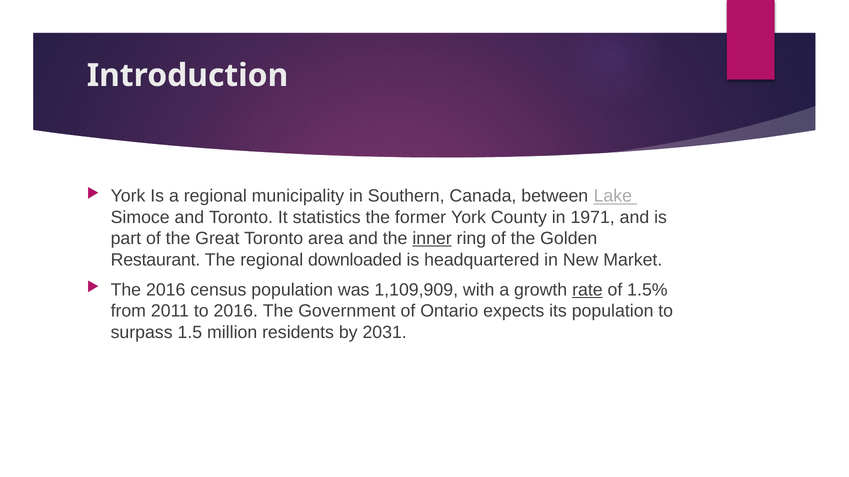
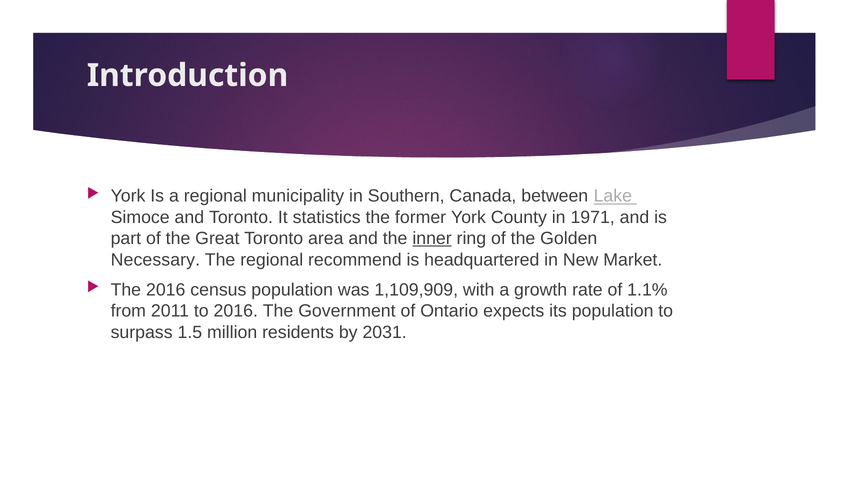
Restaurant: Restaurant -> Necessary (155, 260)
downloaded: downloaded -> recommend (355, 260)
rate underline: present -> none (587, 290)
1.5%: 1.5% -> 1.1% (647, 290)
